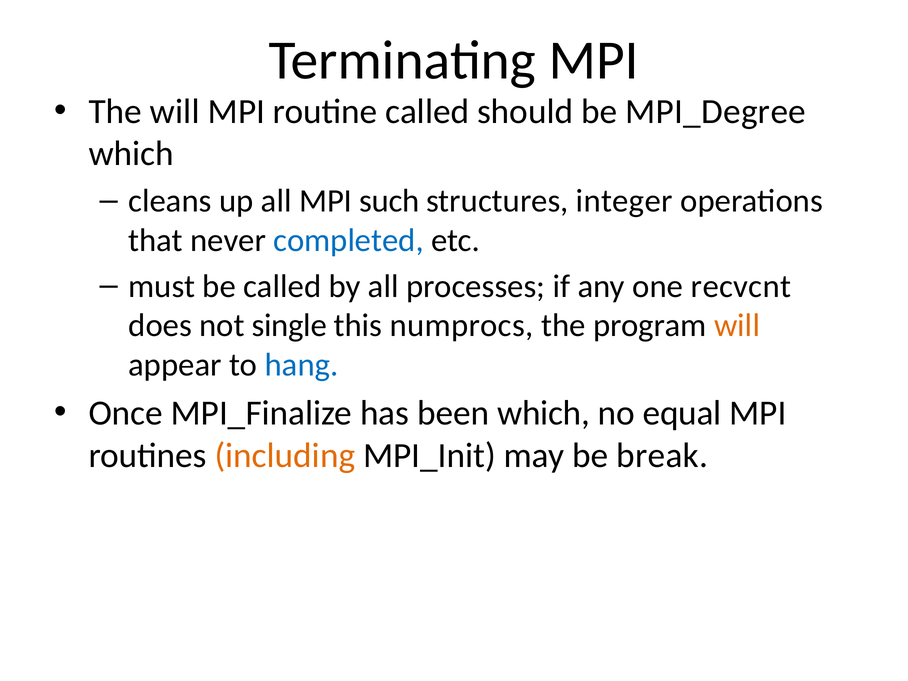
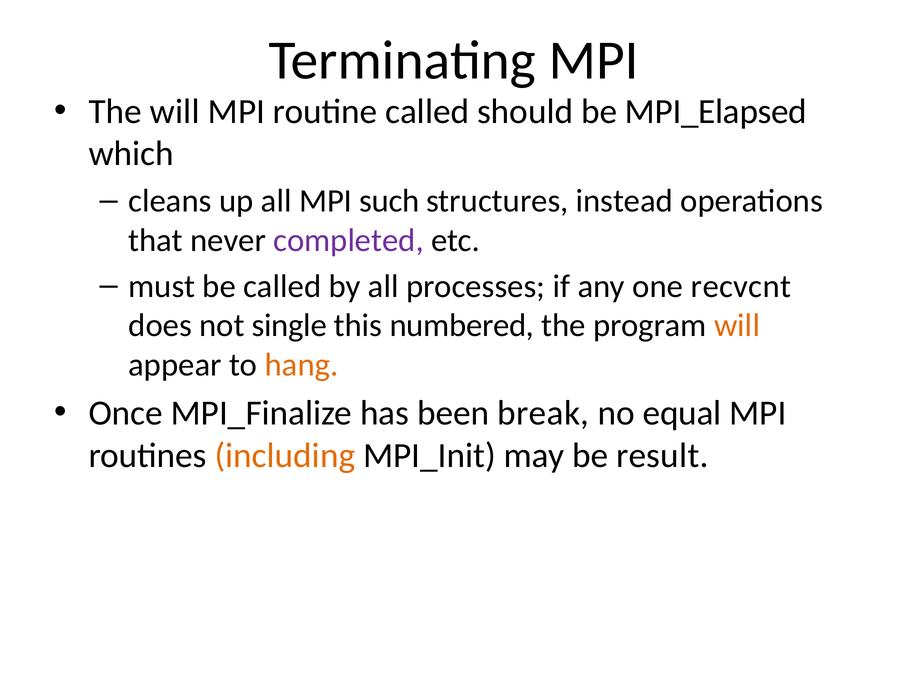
MPI_Degree: MPI_Degree -> MPI_Elapsed (716, 111)
integer: integer -> instead (624, 201)
completed colour: blue -> purple (348, 240)
numprocs: numprocs -> numbered (462, 326)
hang colour: blue -> orange (301, 365)
been which: which -> break (543, 413)
break: break -> result (662, 455)
